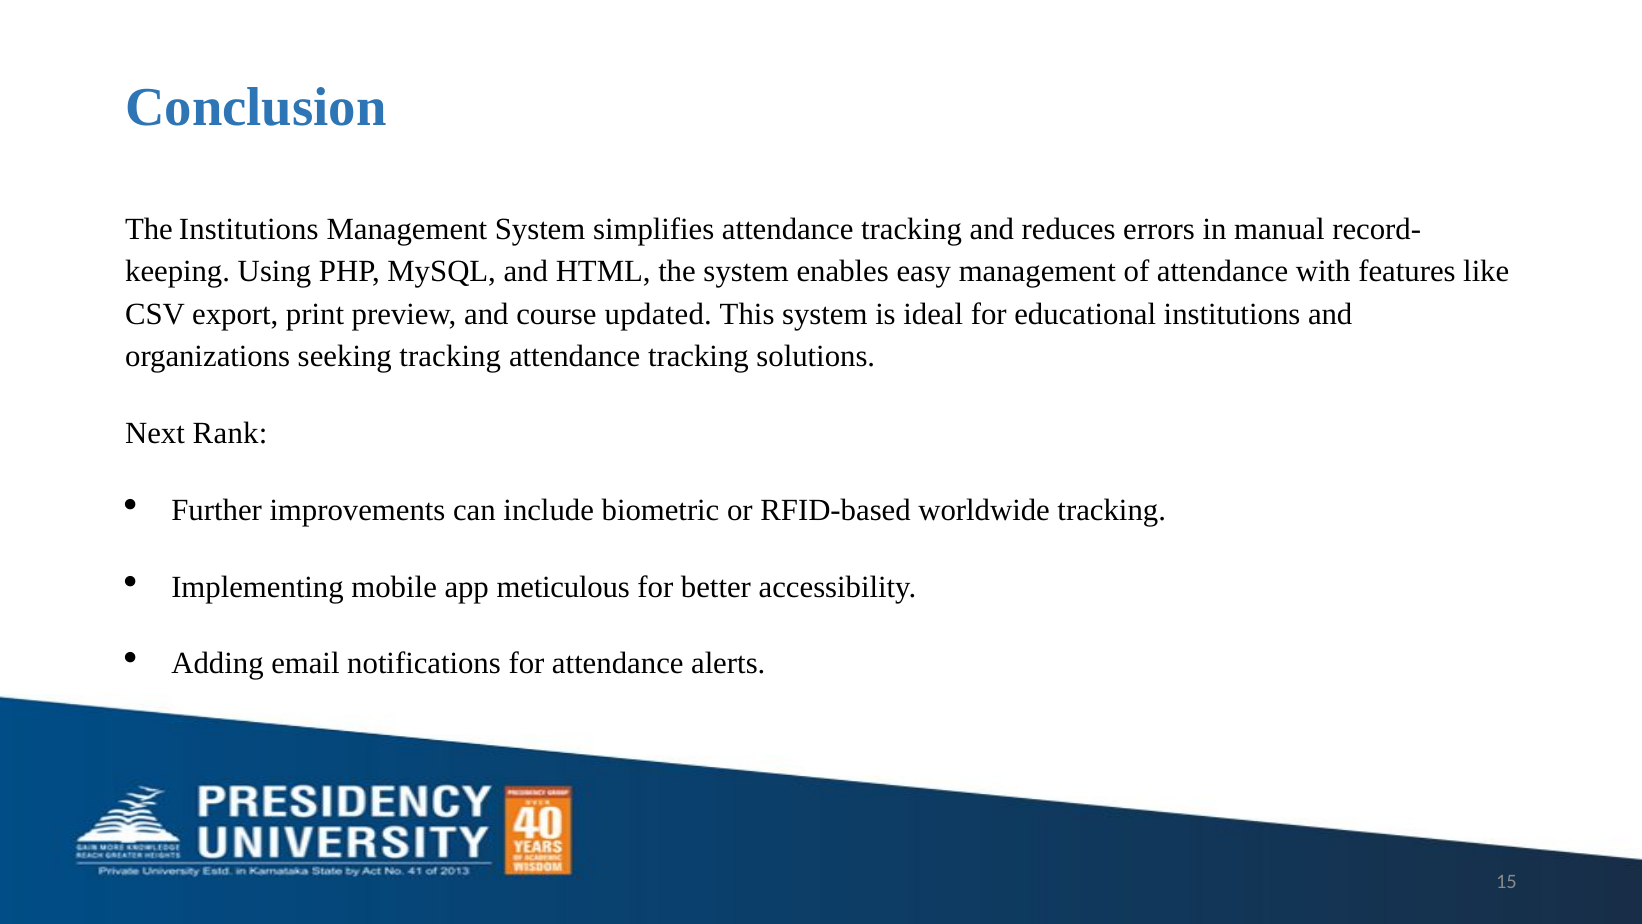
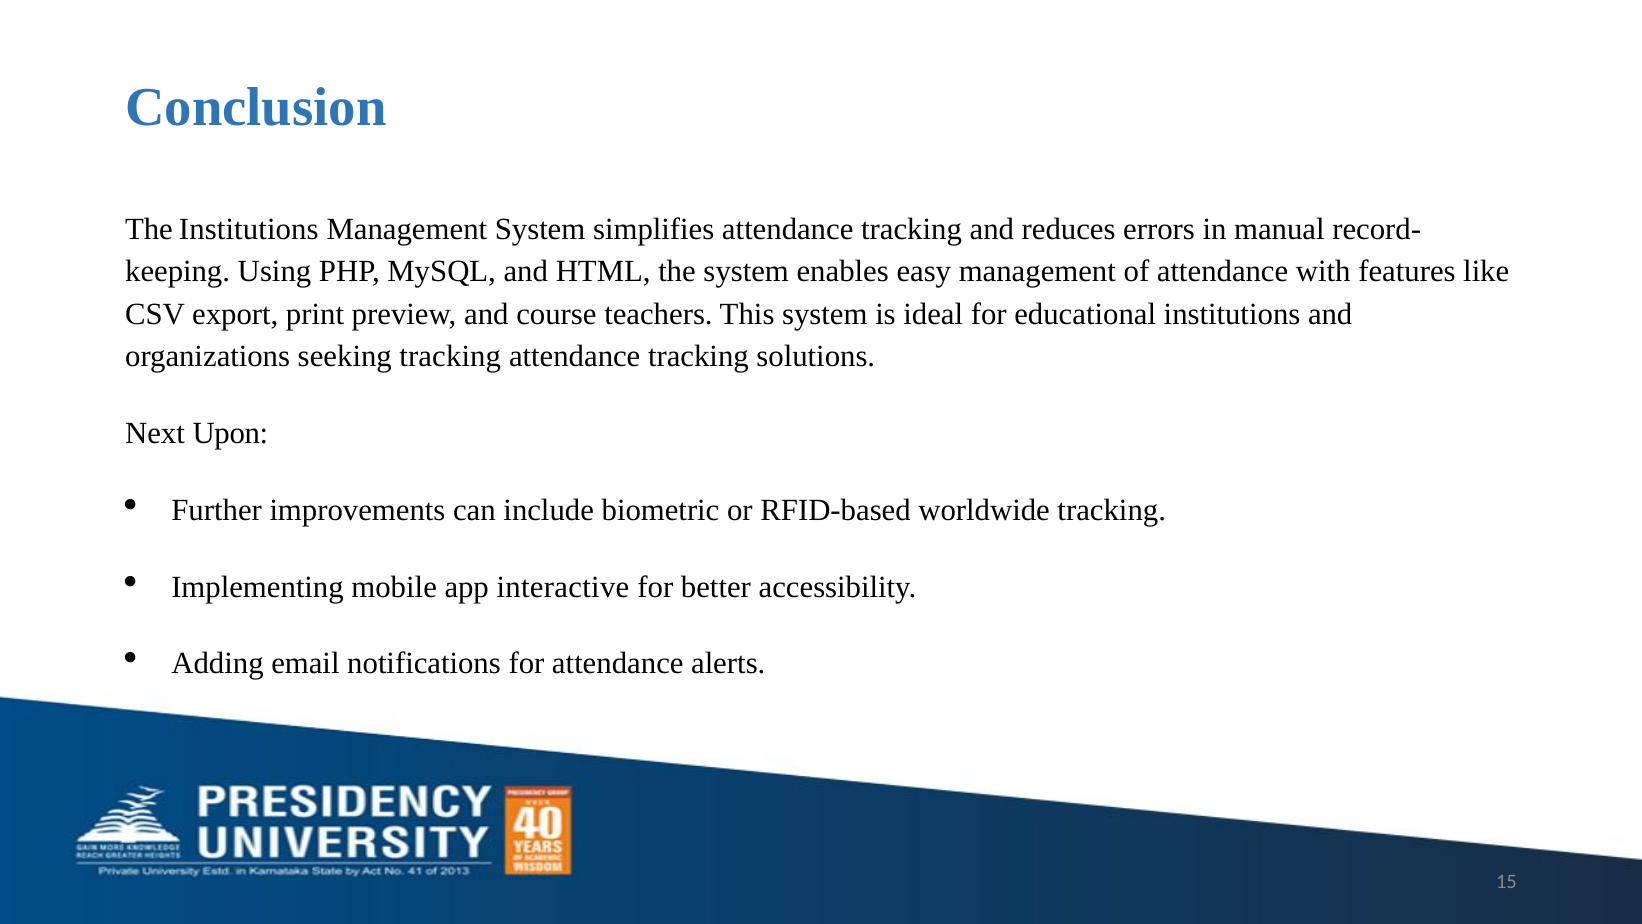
updated: updated -> teachers (658, 314)
Rank: Rank -> Upon (230, 433)
meticulous: meticulous -> interactive (563, 587)
